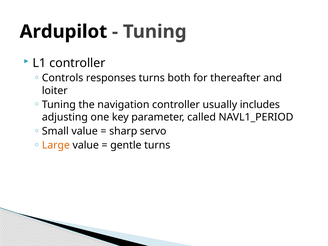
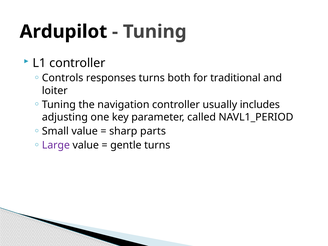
thereafter: thereafter -> traditional (235, 78)
servo: servo -> parts (153, 131)
Large colour: orange -> purple (56, 145)
